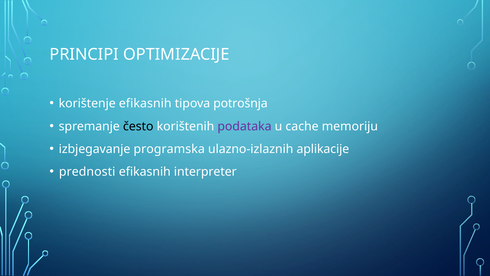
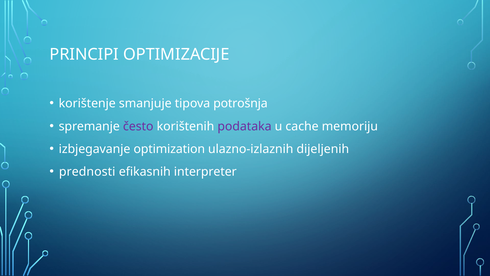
korištenje efikasnih: efikasnih -> smanjuje (145, 103)
često colour: black -> purple (138, 126)
programska: programska -> optimization (169, 149)
aplikacije: aplikacije -> dijeljenih (323, 149)
